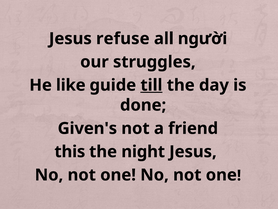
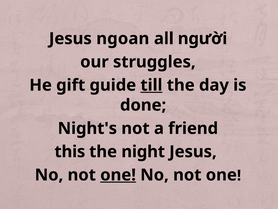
refuse: refuse -> ngoan (123, 39)
like: like -> gift (71, 85)
Given's: Given's -> Night's (87, 128)
one underline: none -> present (118, 175)
